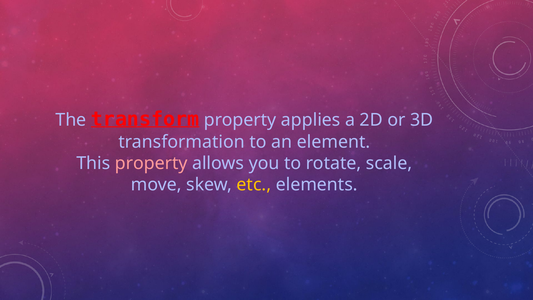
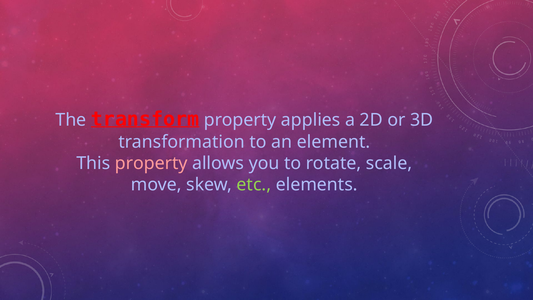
etc colour: yellow -> light green (254, 184)
